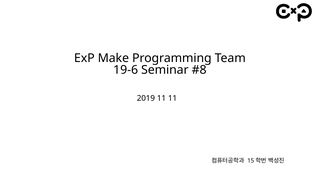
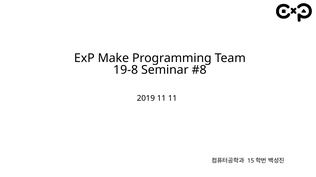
19-6: 19-6 -> 19-8 (126, 70)
